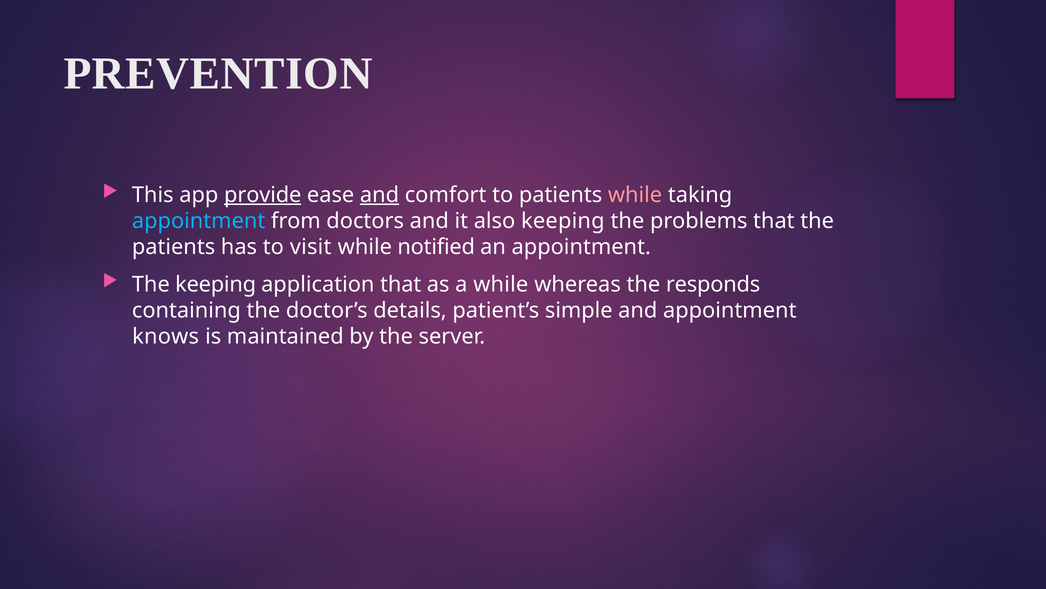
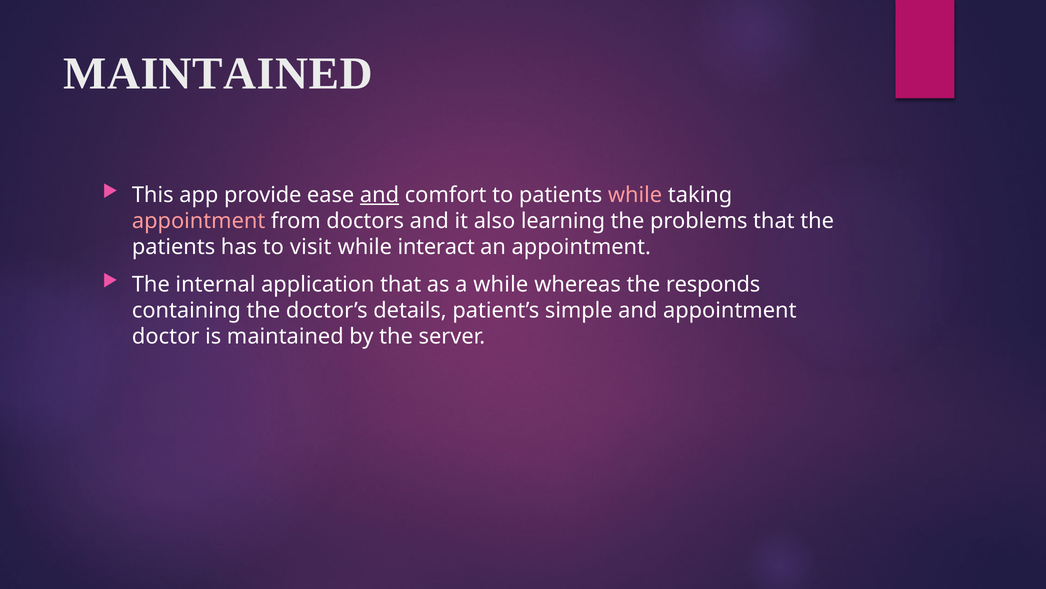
PREVENTION: PREVENTION -> MAINTAINED (218, 73)
provide underline: present -> none (263, 195)
appointment colour: light blue -> pink (199, 221)
also keeping: keeping -> learning (563, 221)
notified: notified -> interact (436, 247)
The keeping: keeping -> internal (215, 284)
knows: knows -> doctor (166, 336)
